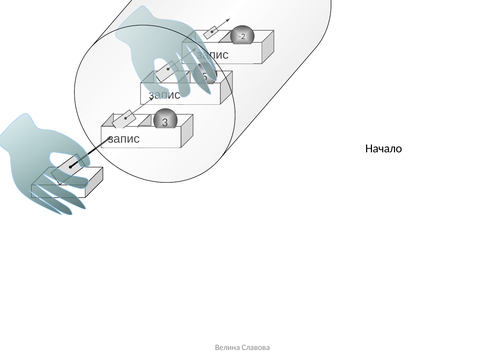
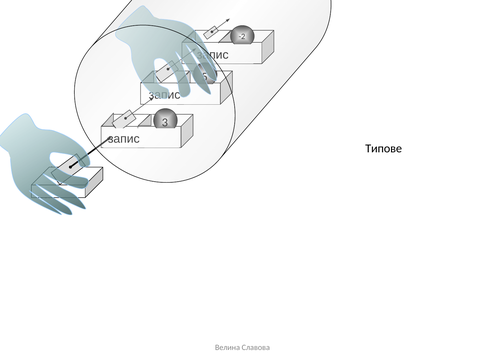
Начало: Начало -> Типове (384, 148)
